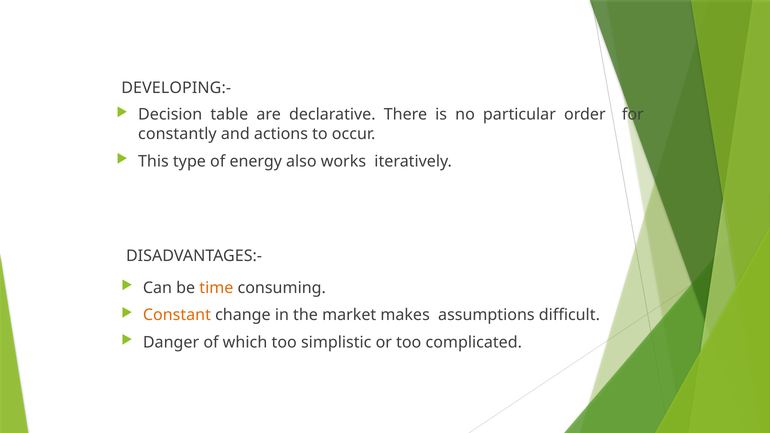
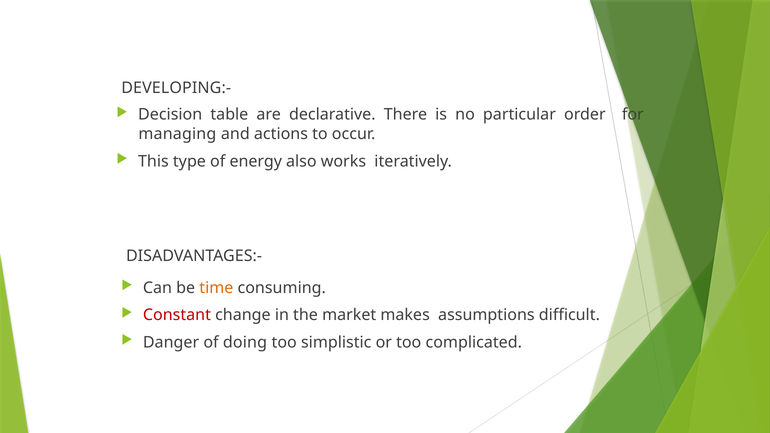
constantly: constantly -> managing (177, 134)
Constant colour: orange -> red (177, 315)
which: which -> doing (245, 343)
